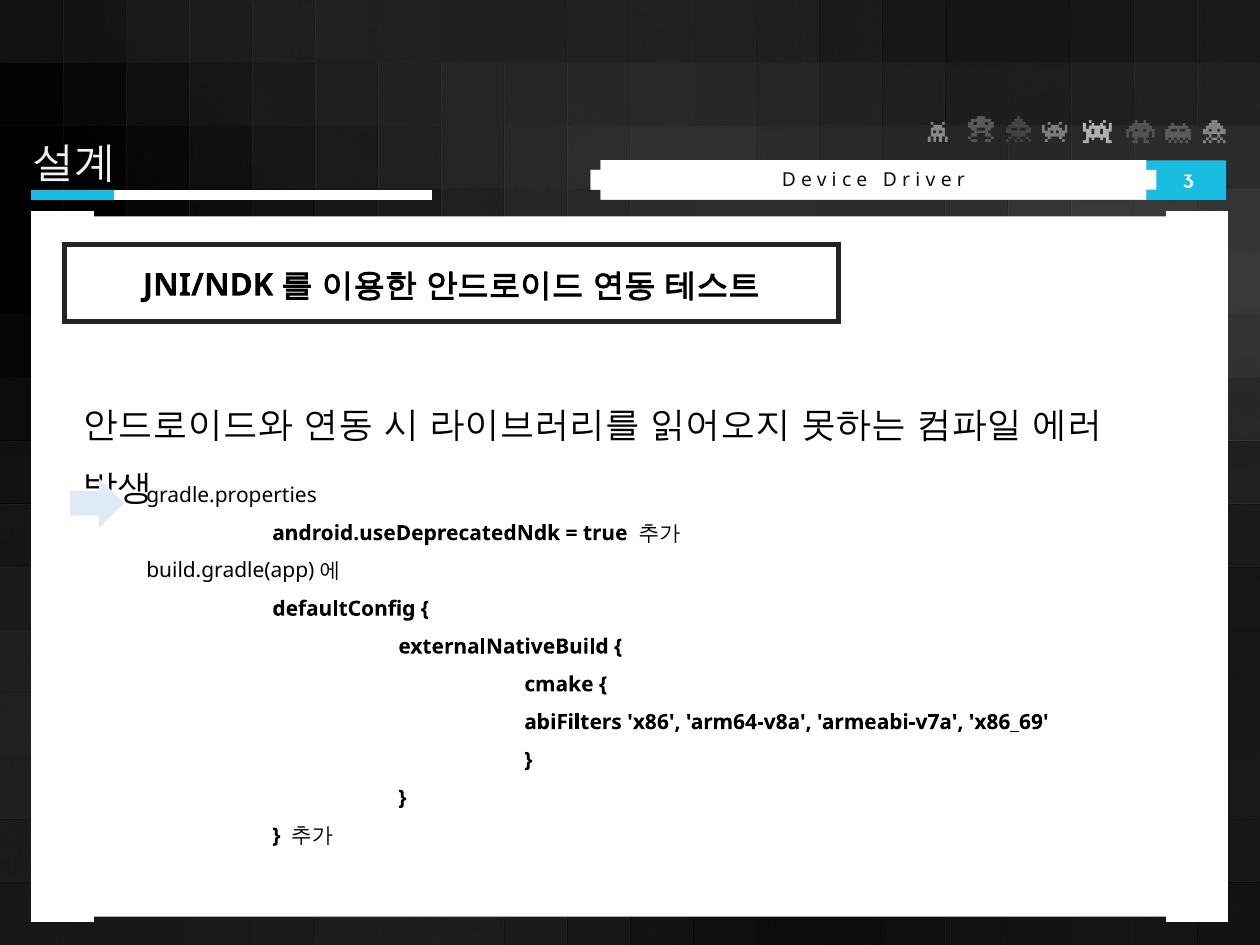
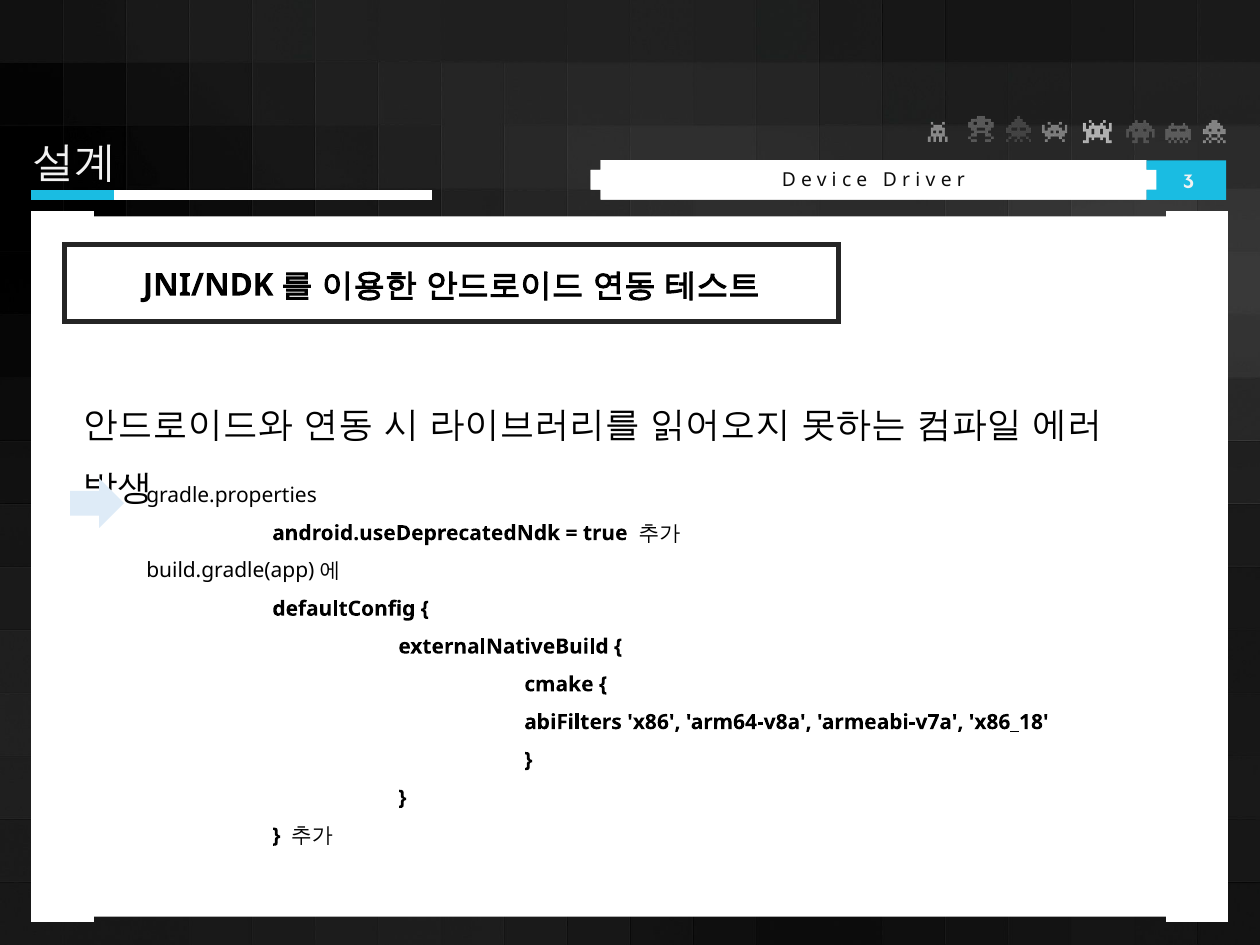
x86_69: x86_69 -> x86_18 (1009, 722)
